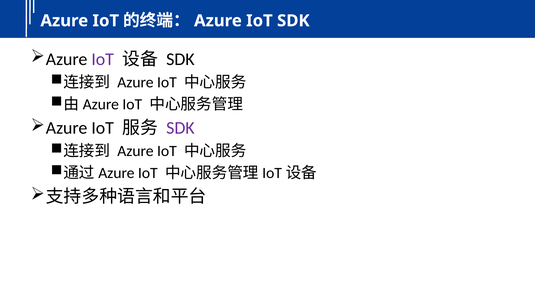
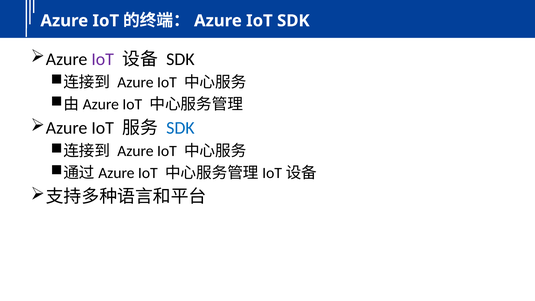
SDK colour: purple -> blue (180, 128)
